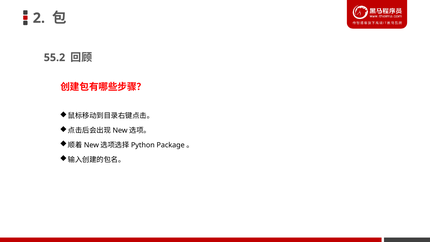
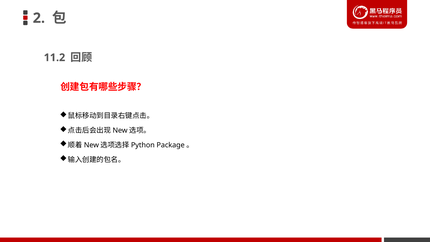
55.2: 55.2 -> 11.2 (55, 58)
